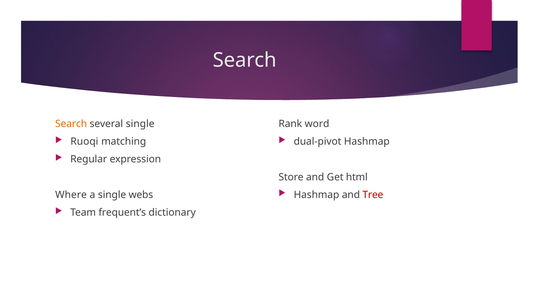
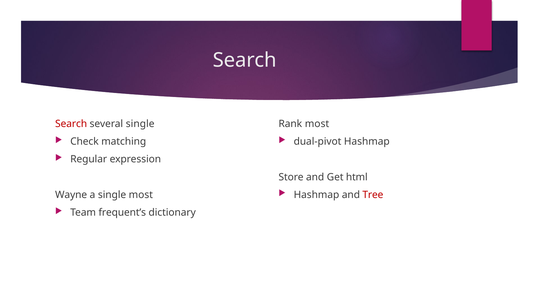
Search colour: orange -> red (71, 124)
Rank word: word -> most (317, 124)
Ruoqi: Ruoqi -> Check (84, 142)
Where: Where -> Wayne (71, 195)
single webs: webs -> most (141, 195)
